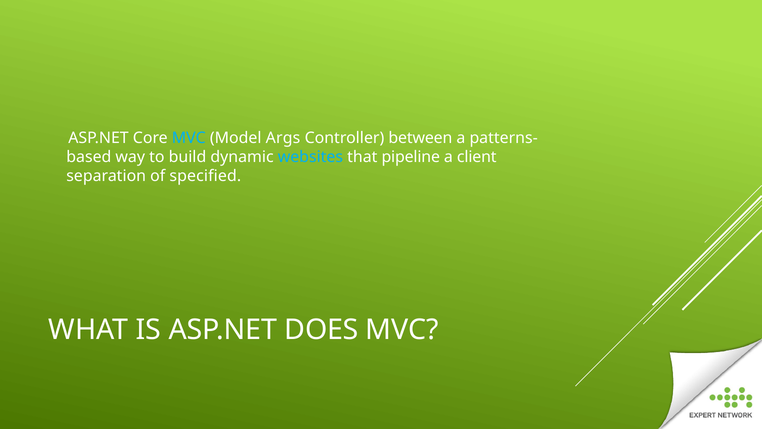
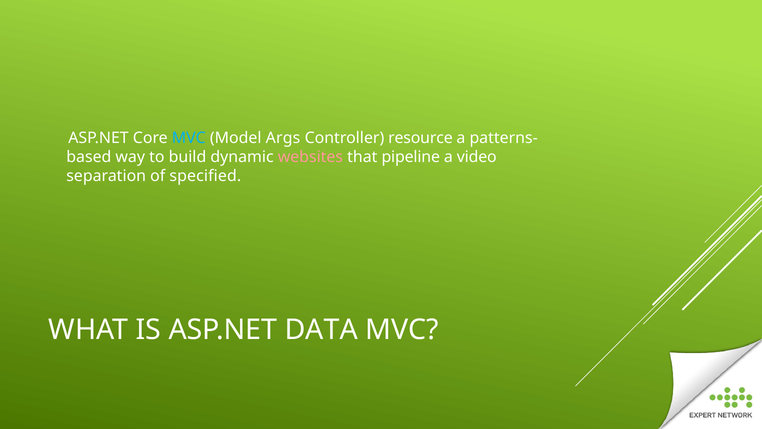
between: between -> resource (420, 138)
websites colour: light blue -> pink (310, 157)
client: client -> video (477, 157)
DOES: DOES -> DATA (321, 330)
